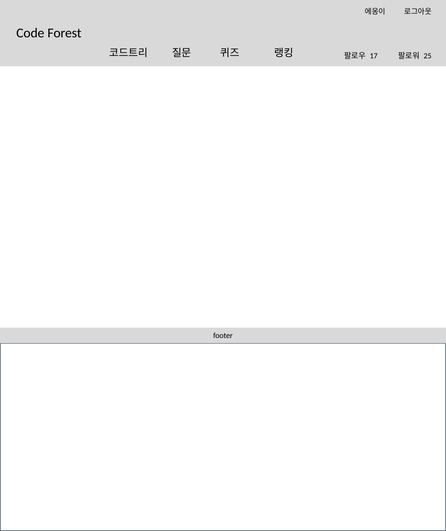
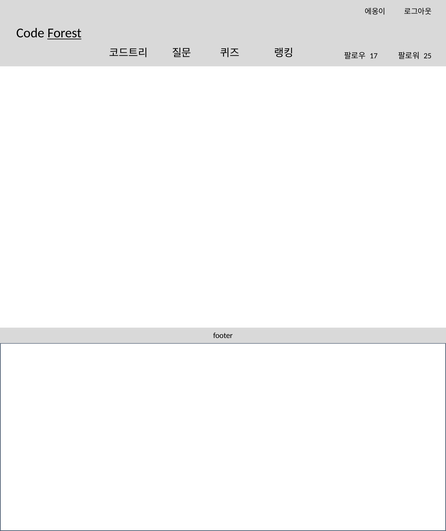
Forest underline: none -> present (64, 33)
